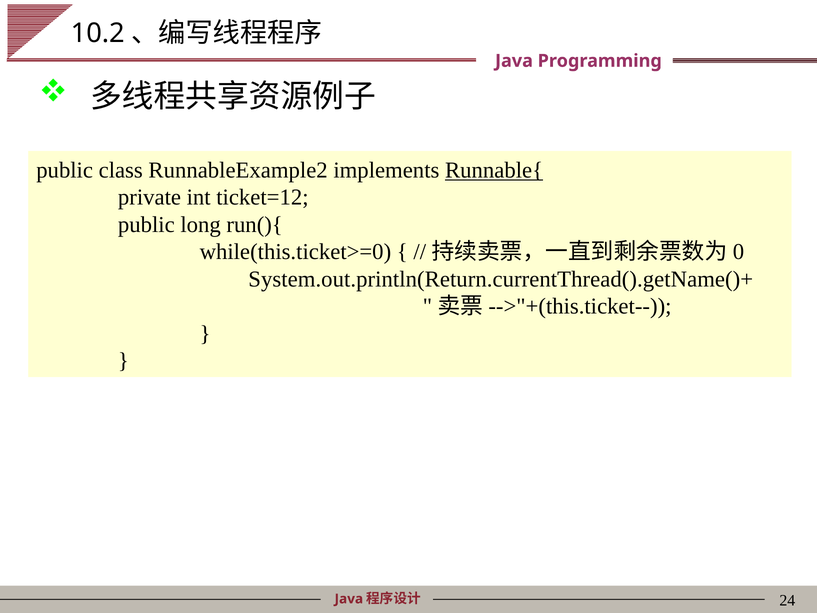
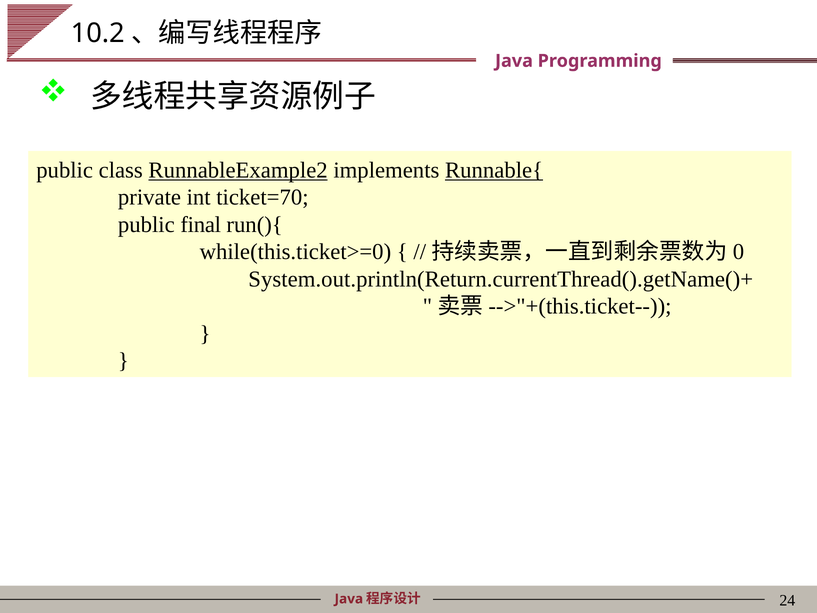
RunnableExample2 underline: none -> present (238, 170)
ticket=12: ticket=12 -> ticket=70 (262, 197)
long: long -> final (201, 225)
